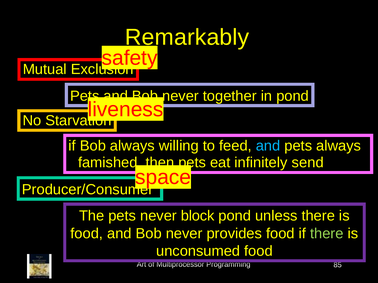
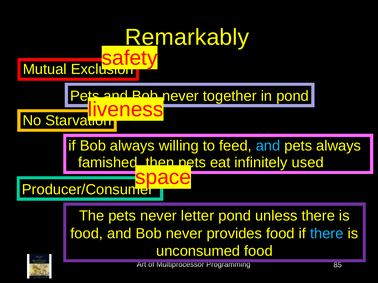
send: send -> used (308, 163)
block: block -> letter (198, 216)
there colour: light green -> light blue (327, 234)
